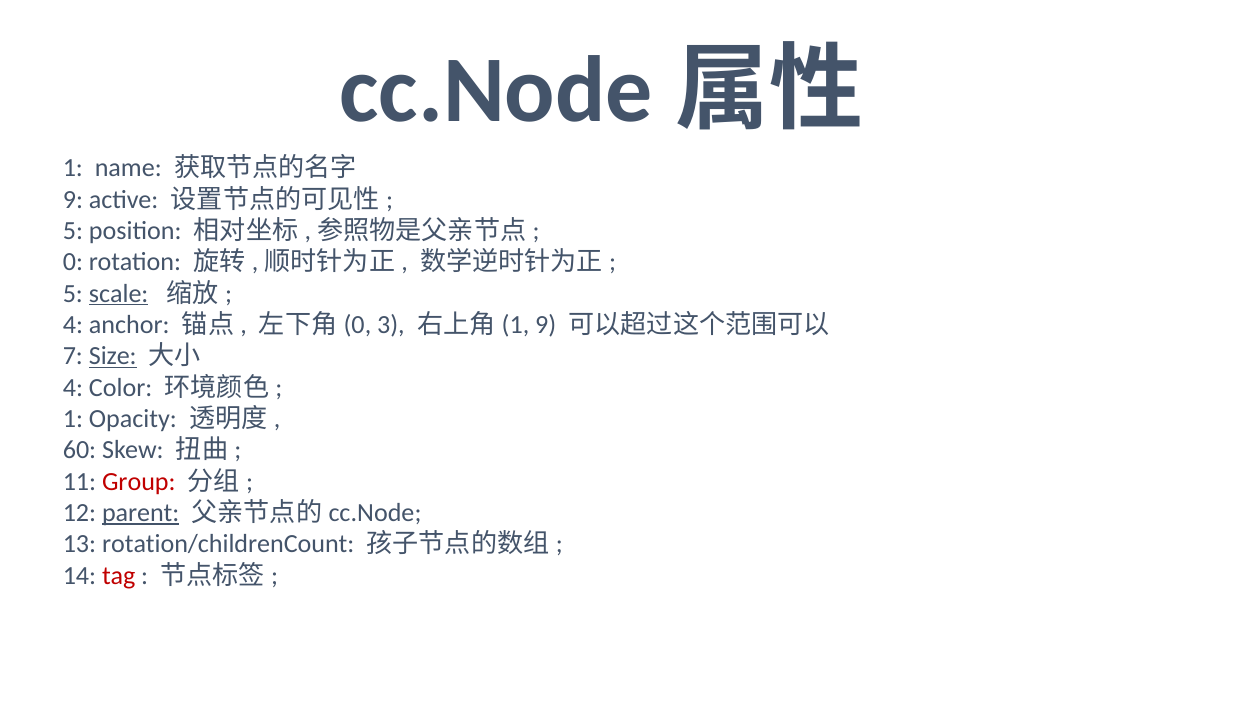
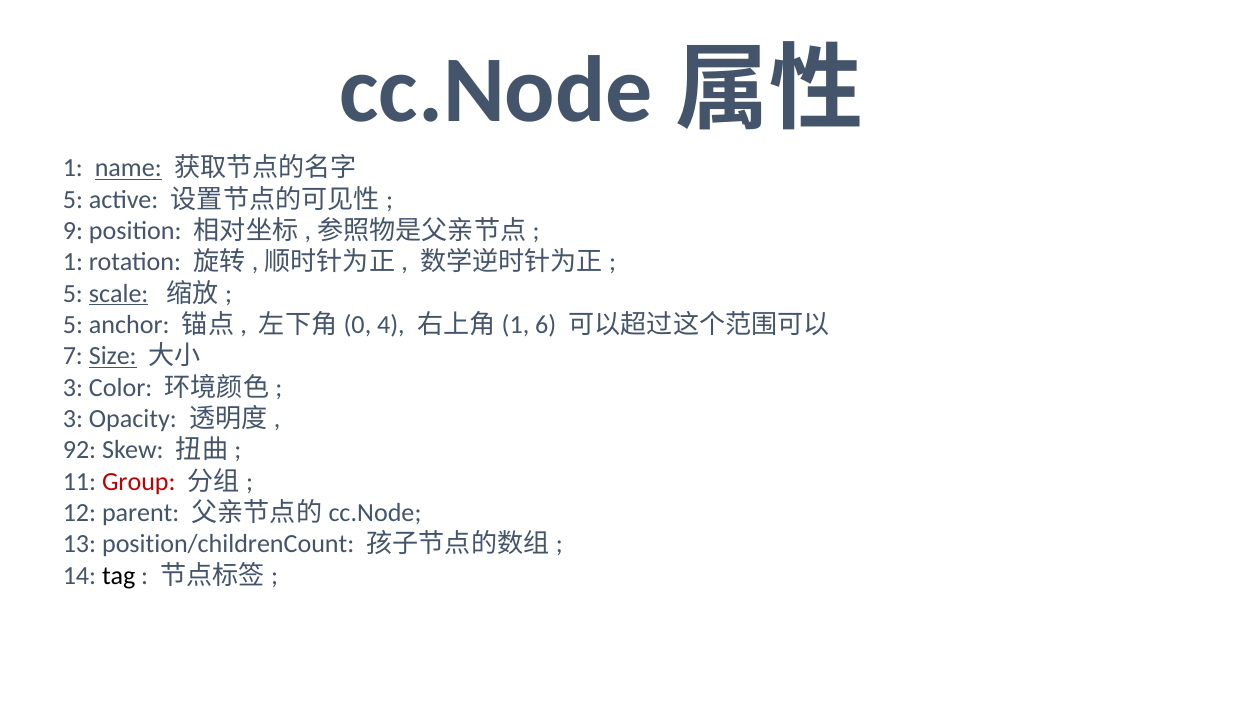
name underline: none -> present (128, 168)
9: 9 -> 5 (73, 199)
5: 5 -> 9 (73, 230)
0: 0 -> 1 (73, 262)
4: 4 -> 5 (73, 324)
3: 3 -> 4 (391, 324)
9: 9 -> 6 (546, 324)
4: 4 -> 3 (73, 387)
1: 1 -> 3 (73, 418)
60: 60 -> 92 (80, 450)
parent underline: present -> none (141, 512)
rotation/childrenCount: rotation/childrenCount -> position/childrenCount (228, 544)
tag colour: red -> black (119, 575)
